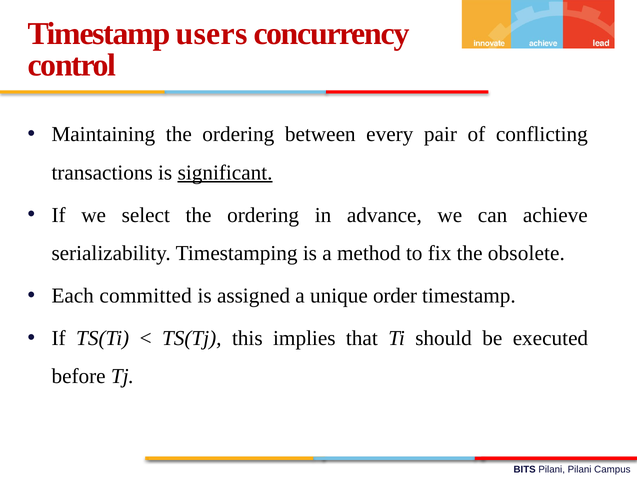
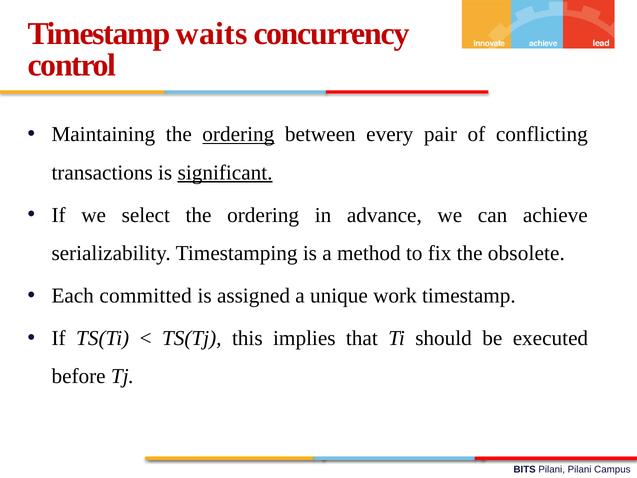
users: users -> waits (212, 34)
ordering underline: none -> present (238, 134)
order: order -> work (395, 296)
